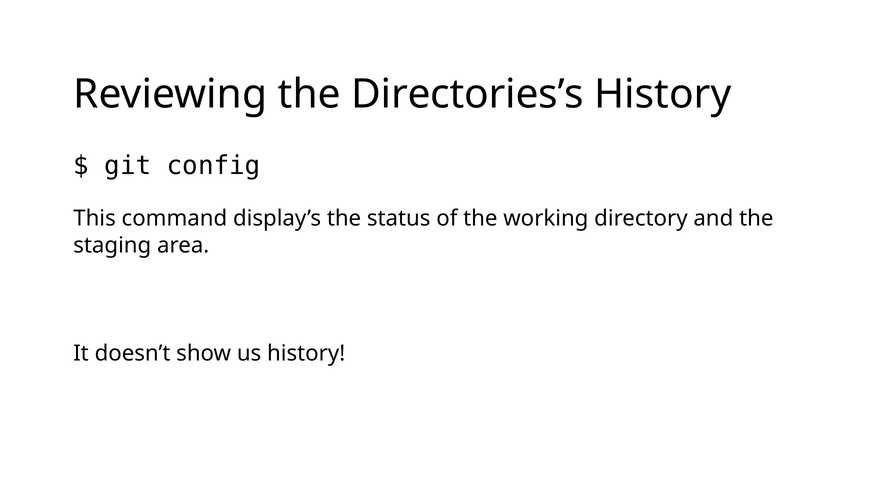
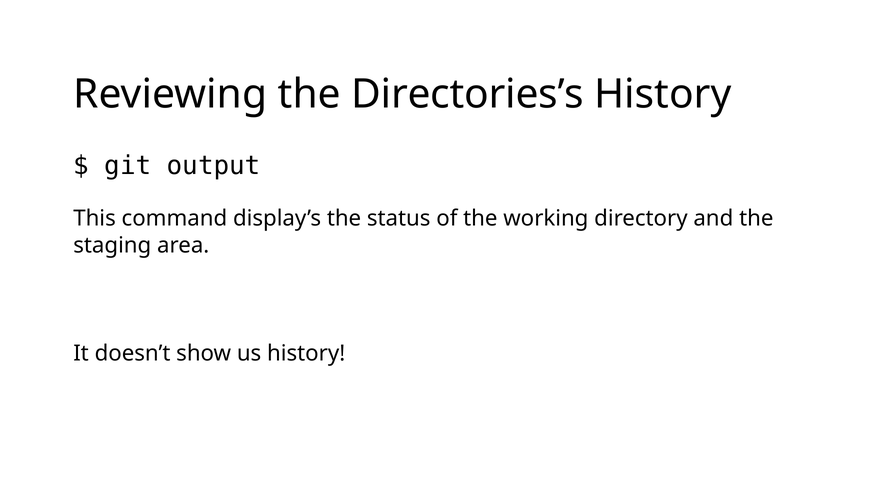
config: config -> output (214, 166)
